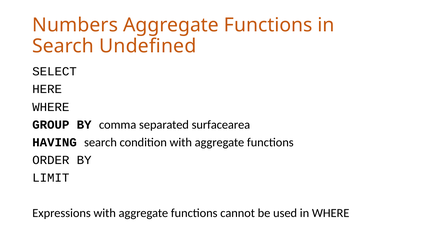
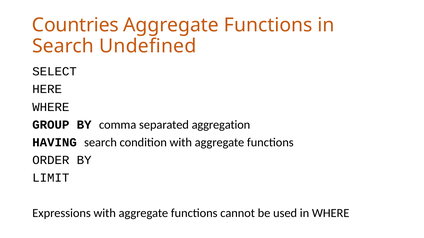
Numbers: Numbers -> Countries (75, 25)
surfacearea: surfacearea -> aggregation (221, 125)
